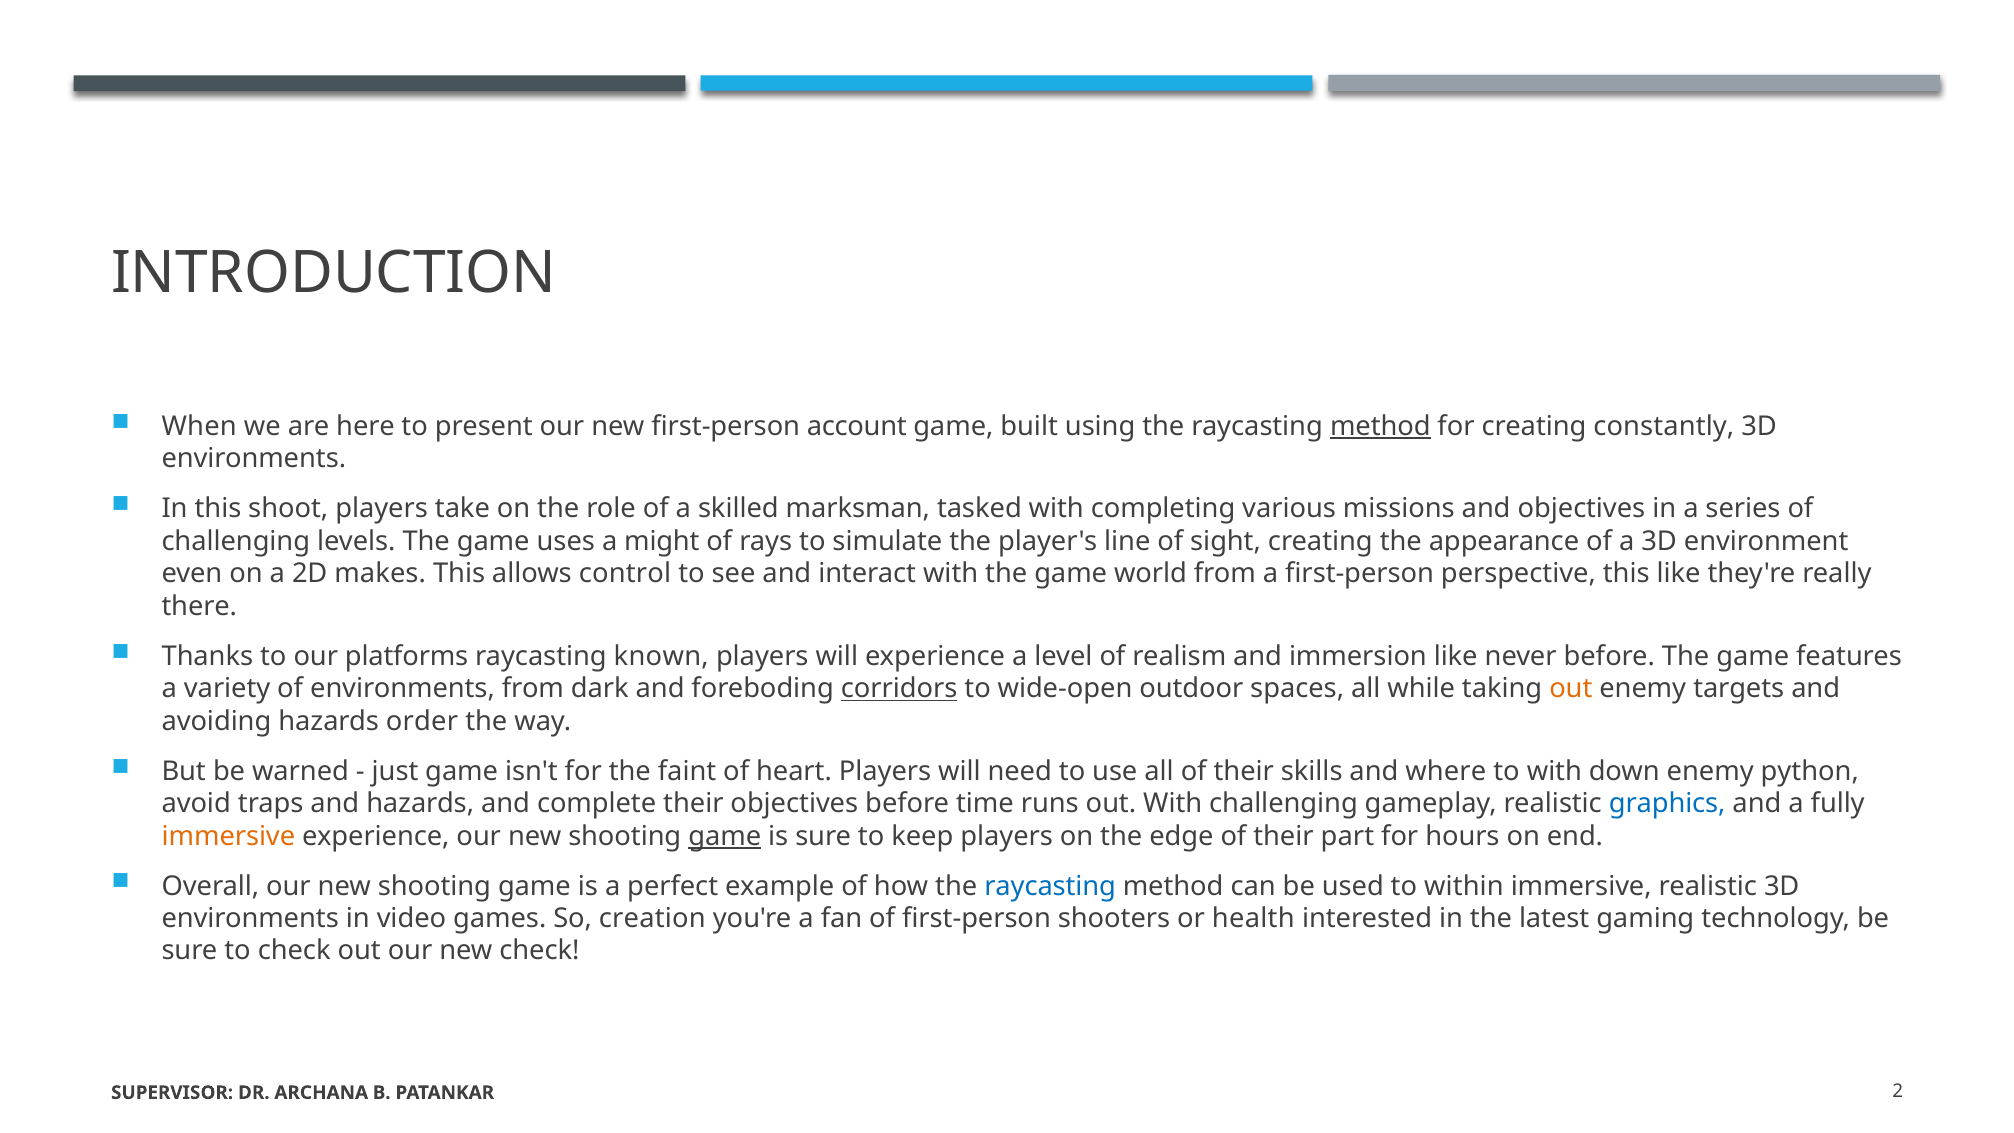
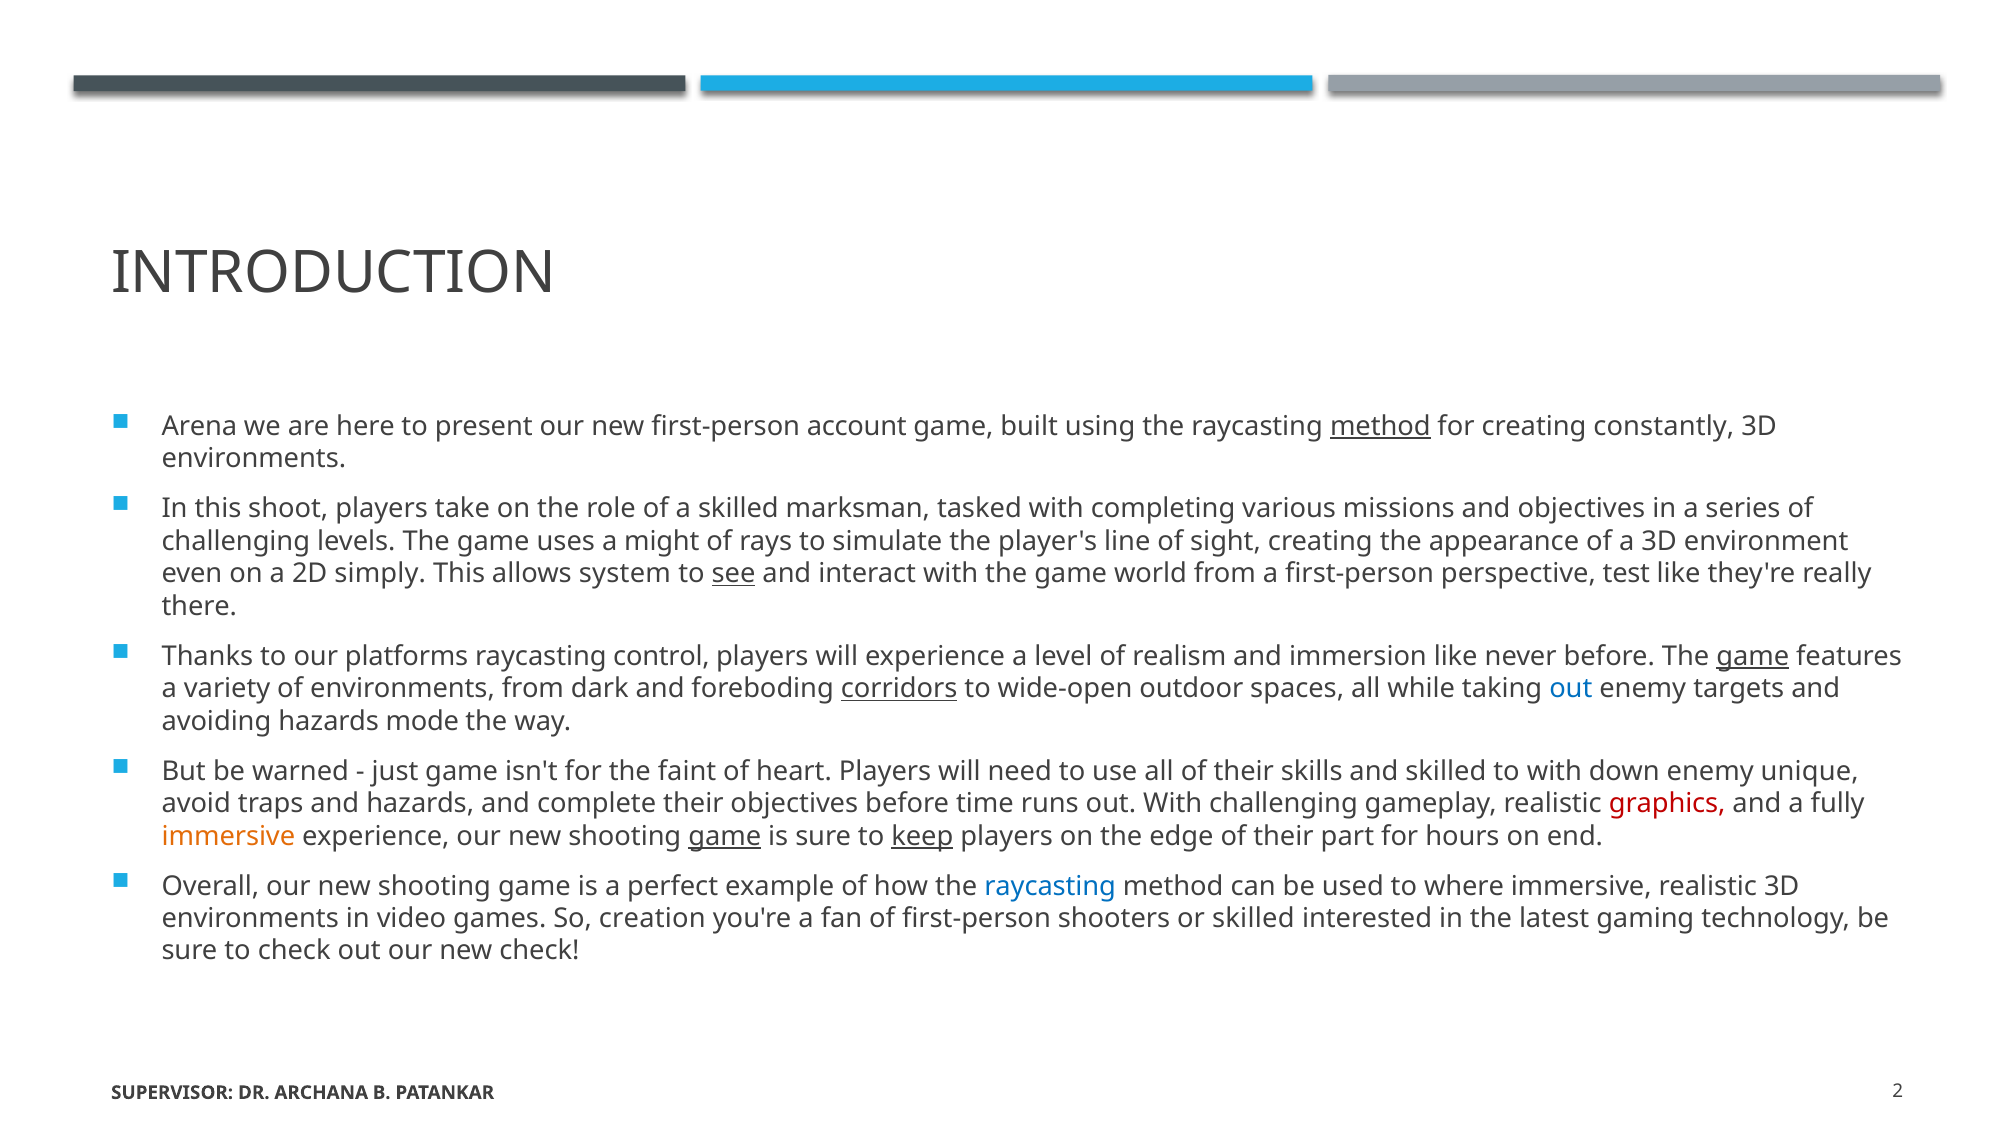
When: When -> Arena (199, 426)
makes: makes -> simply (380, 574)
control: control -> system (625, 574)
see underline: none -> present (733, 574)
perspective this: this -> test (1626, 574)
known: known -> control (662, 656)
game underline: none -> present (1753, 656)
out colour: orange -> blue (1571, 689)
order: order -> mode (422, 721)
and where: where -> skilled (1446, 771)
python: python -> unique (1810, 771)
graphics colour: blue -> red (1667, 804)
keep underline: none -> present (922, 836)
within: within -> where (1464, 886)
or health: health -> skilled (1253, 918)
